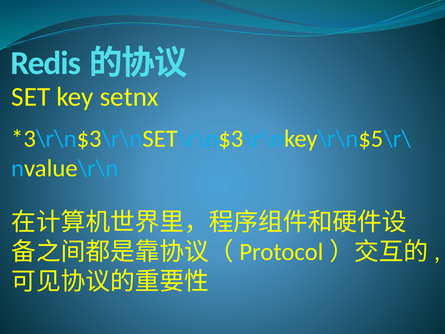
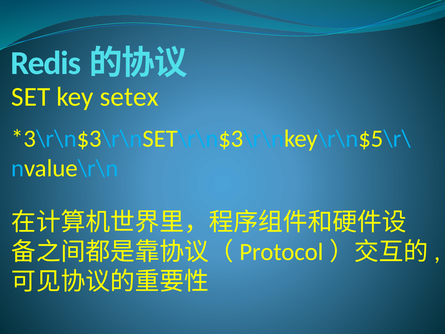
setnx: setnx -> setex (129, 97)
